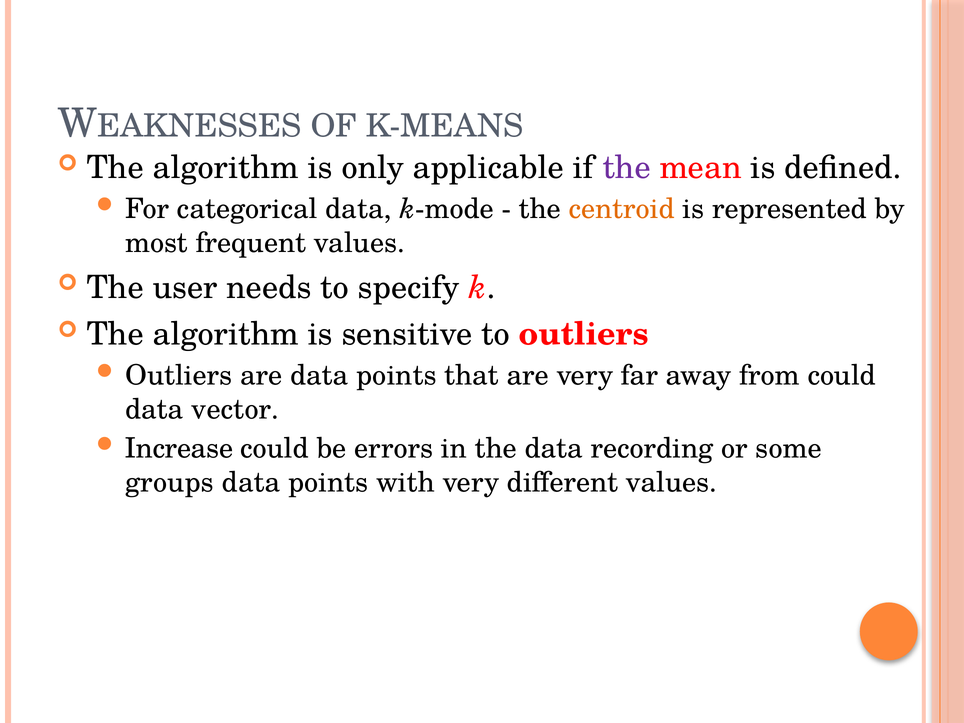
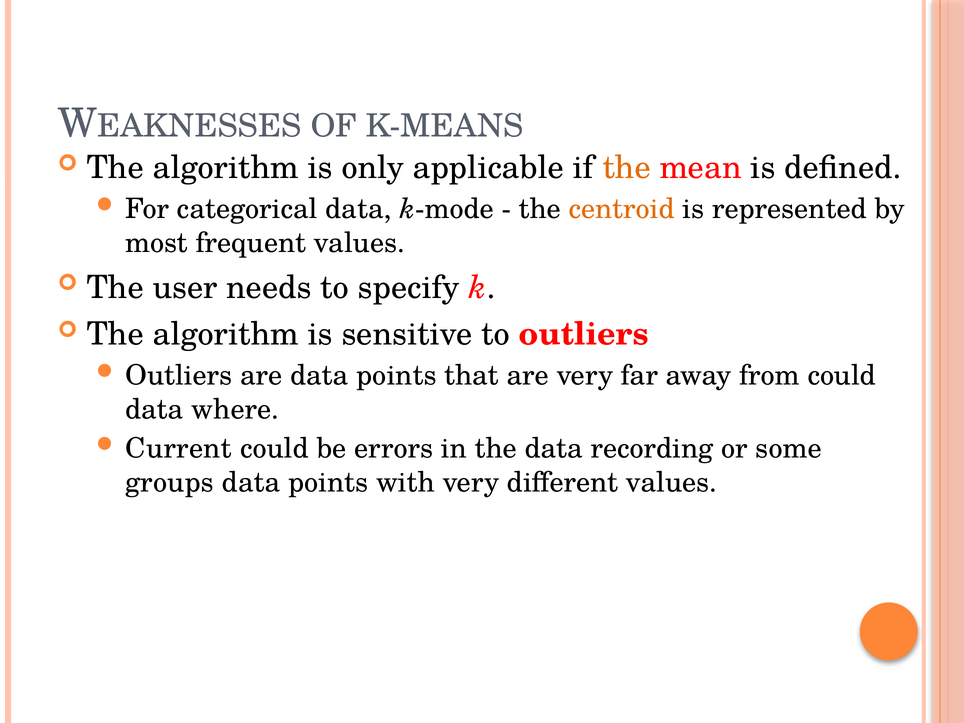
the colour: purple -> orange (627, 168)
vector: vector -> where (235, 409)
Increase: Increase -> Current (179, 449)
